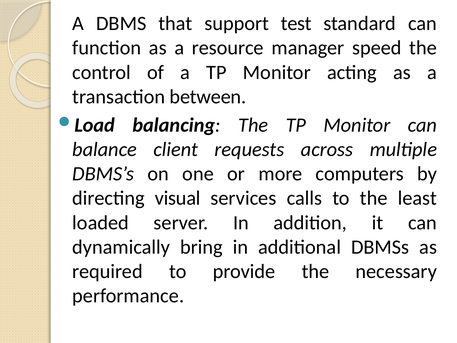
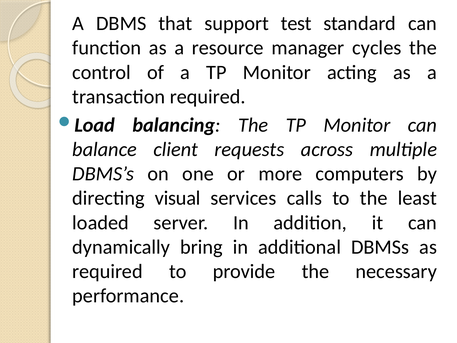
speed: speed -> cycles (377, 48)
transaction between: between -> required (208, 97)
